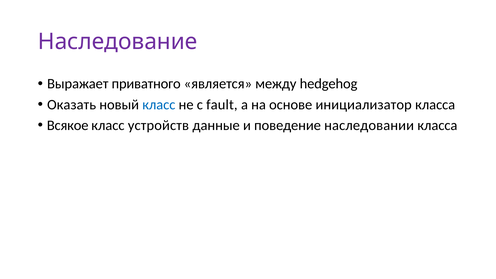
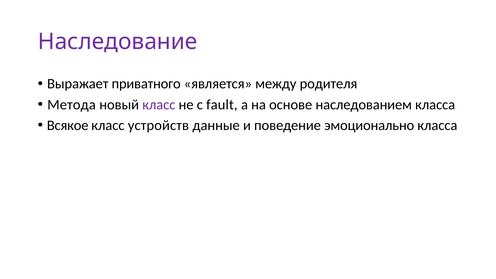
hedgehog: hedgehog -> родителя (329, 84)
Оказать: Оказать -> Метода (72, 105)
класс colour: blue -> purple (159, 105)
инициализатор: инициализатор -> наследованием (364, 105)
наследовании: наследовании -> эмоционально (369, 125)
